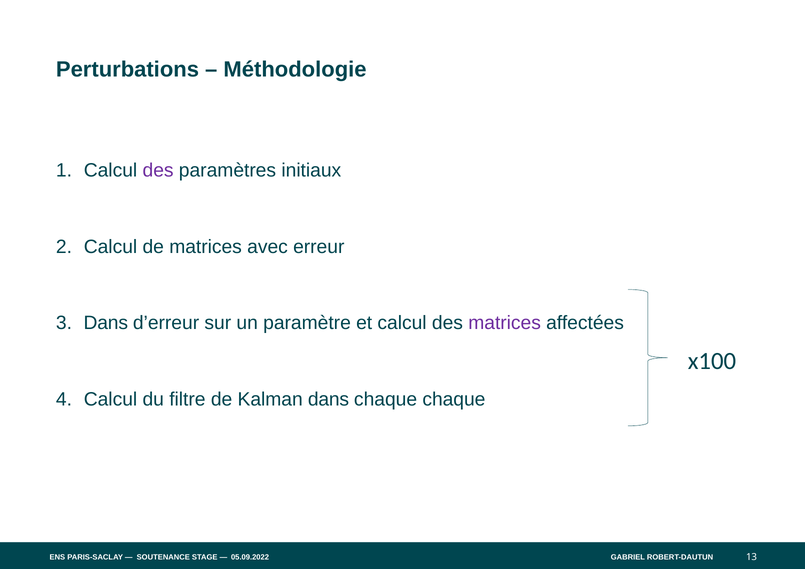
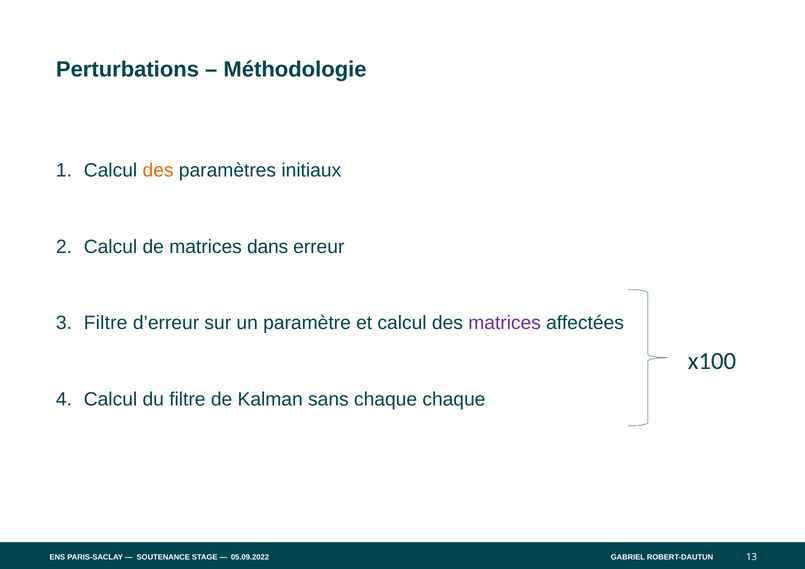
des colour: purple -> orange (158, 170)
avec: avec -> dans (268, 247)
Dans: Dans -> Filtre (106, 323)
Kalman dans: dans -> sans (328, 399)
